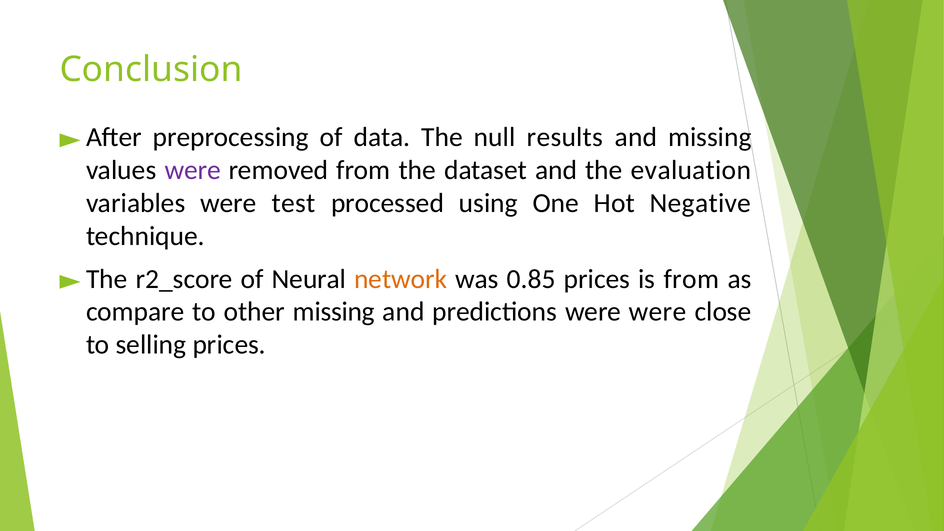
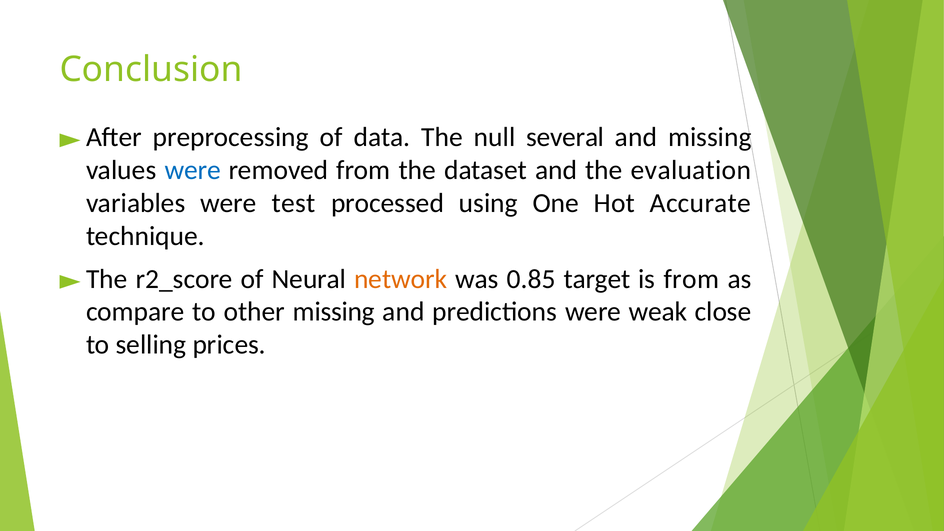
results: results -> several (565, 137)
were colour: purple -> blue (193, 170)
Negative: Negative -> Accurate (700, 203)
0.85 prices: prices -> target (597, 279)
were were: were -> weak (658, 312)
